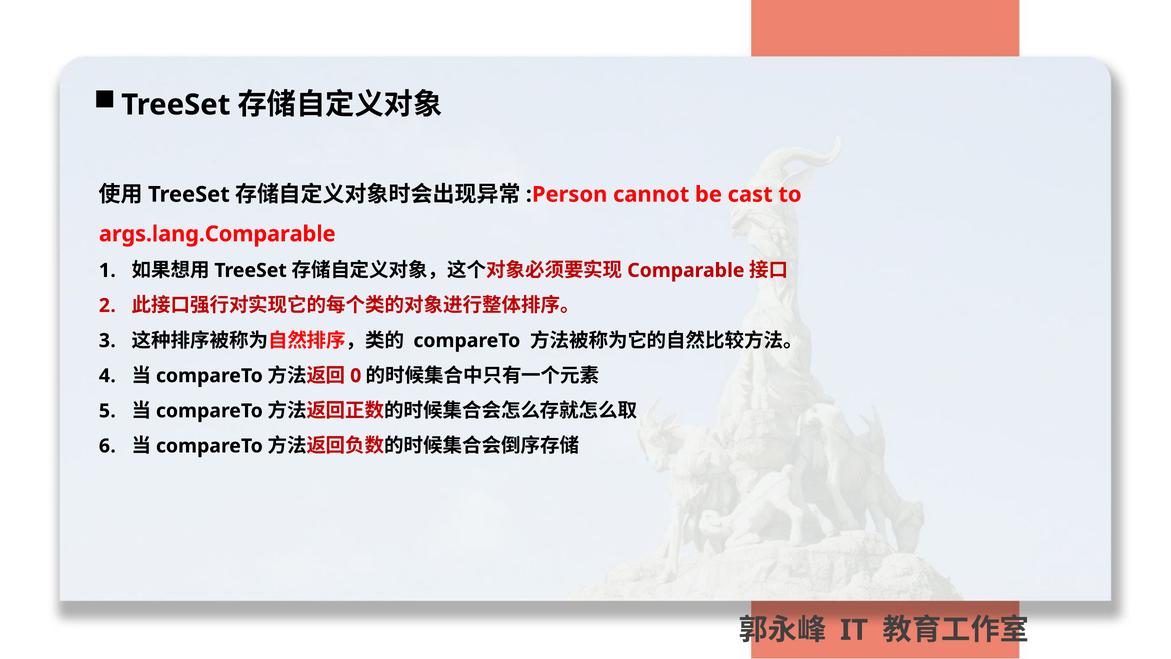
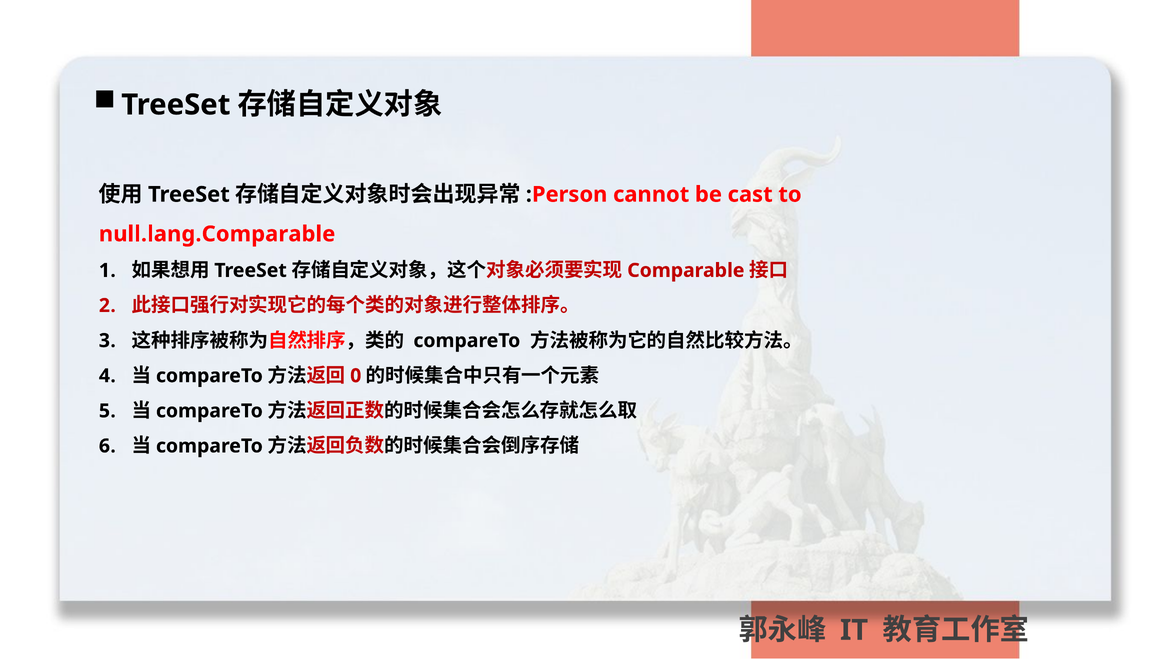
args.lang.Comparable: args.lang.Comparable -> null.lang.Comparable (217, 234)
